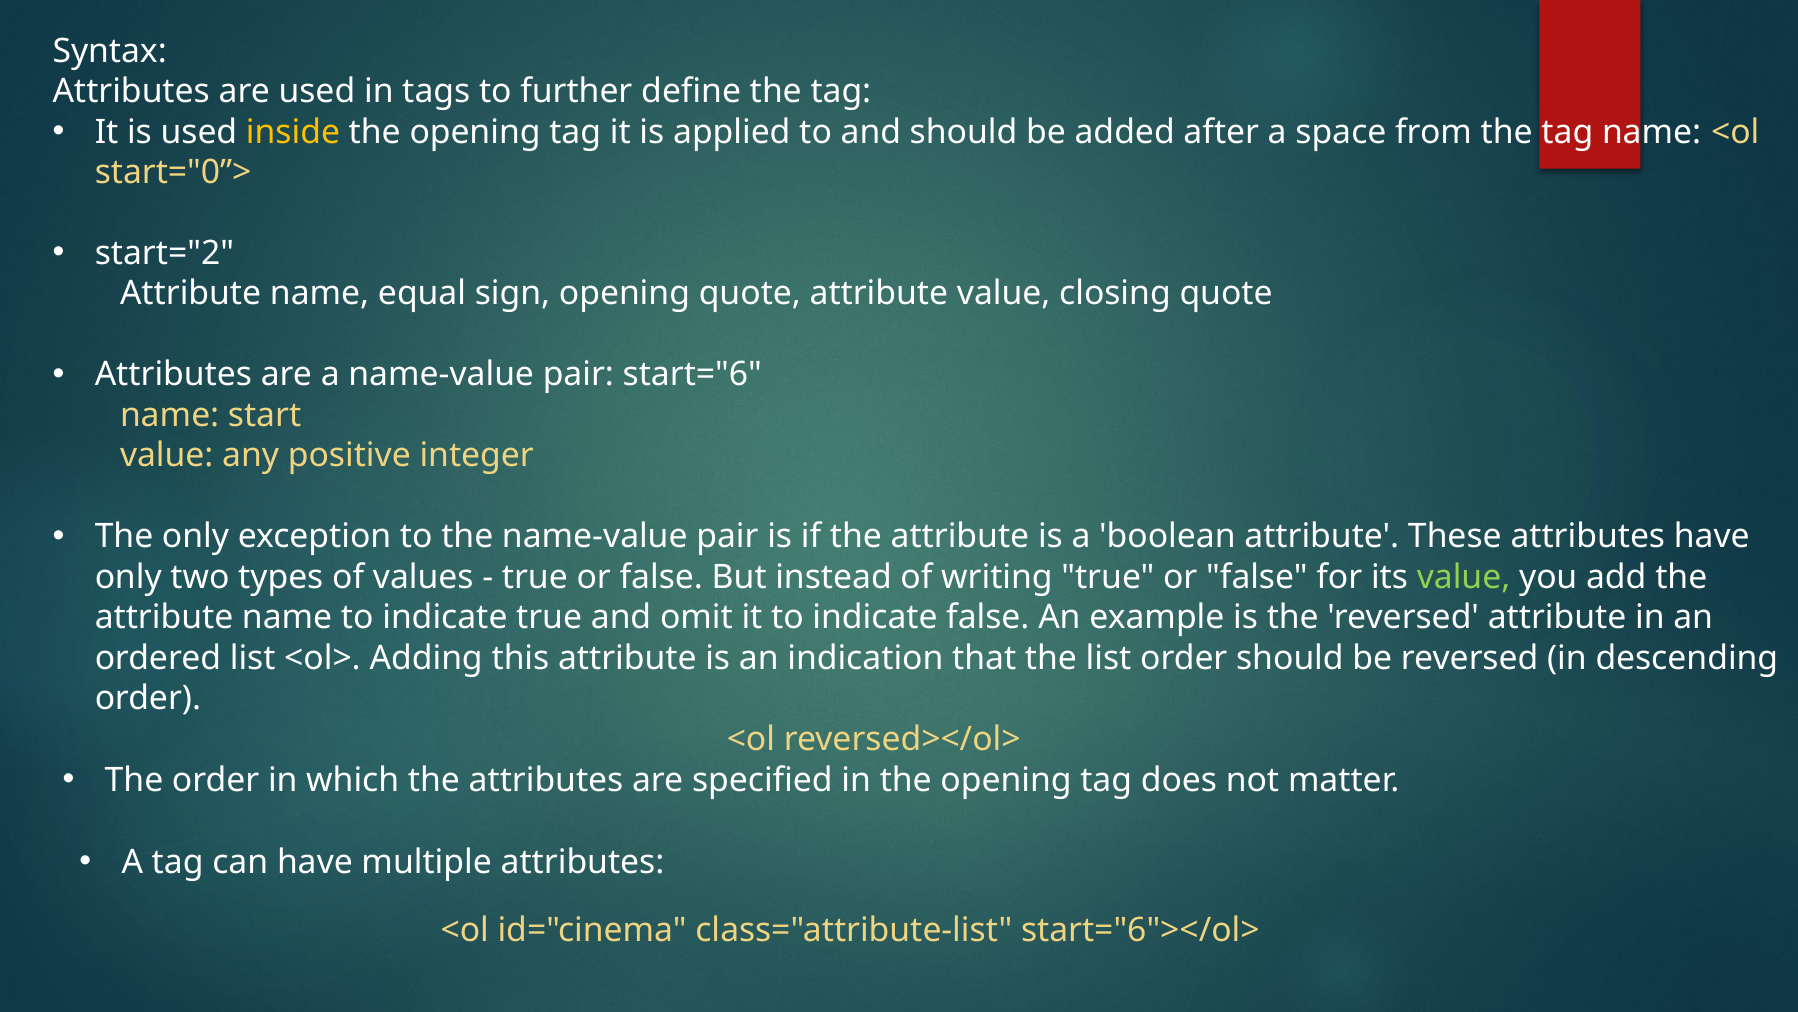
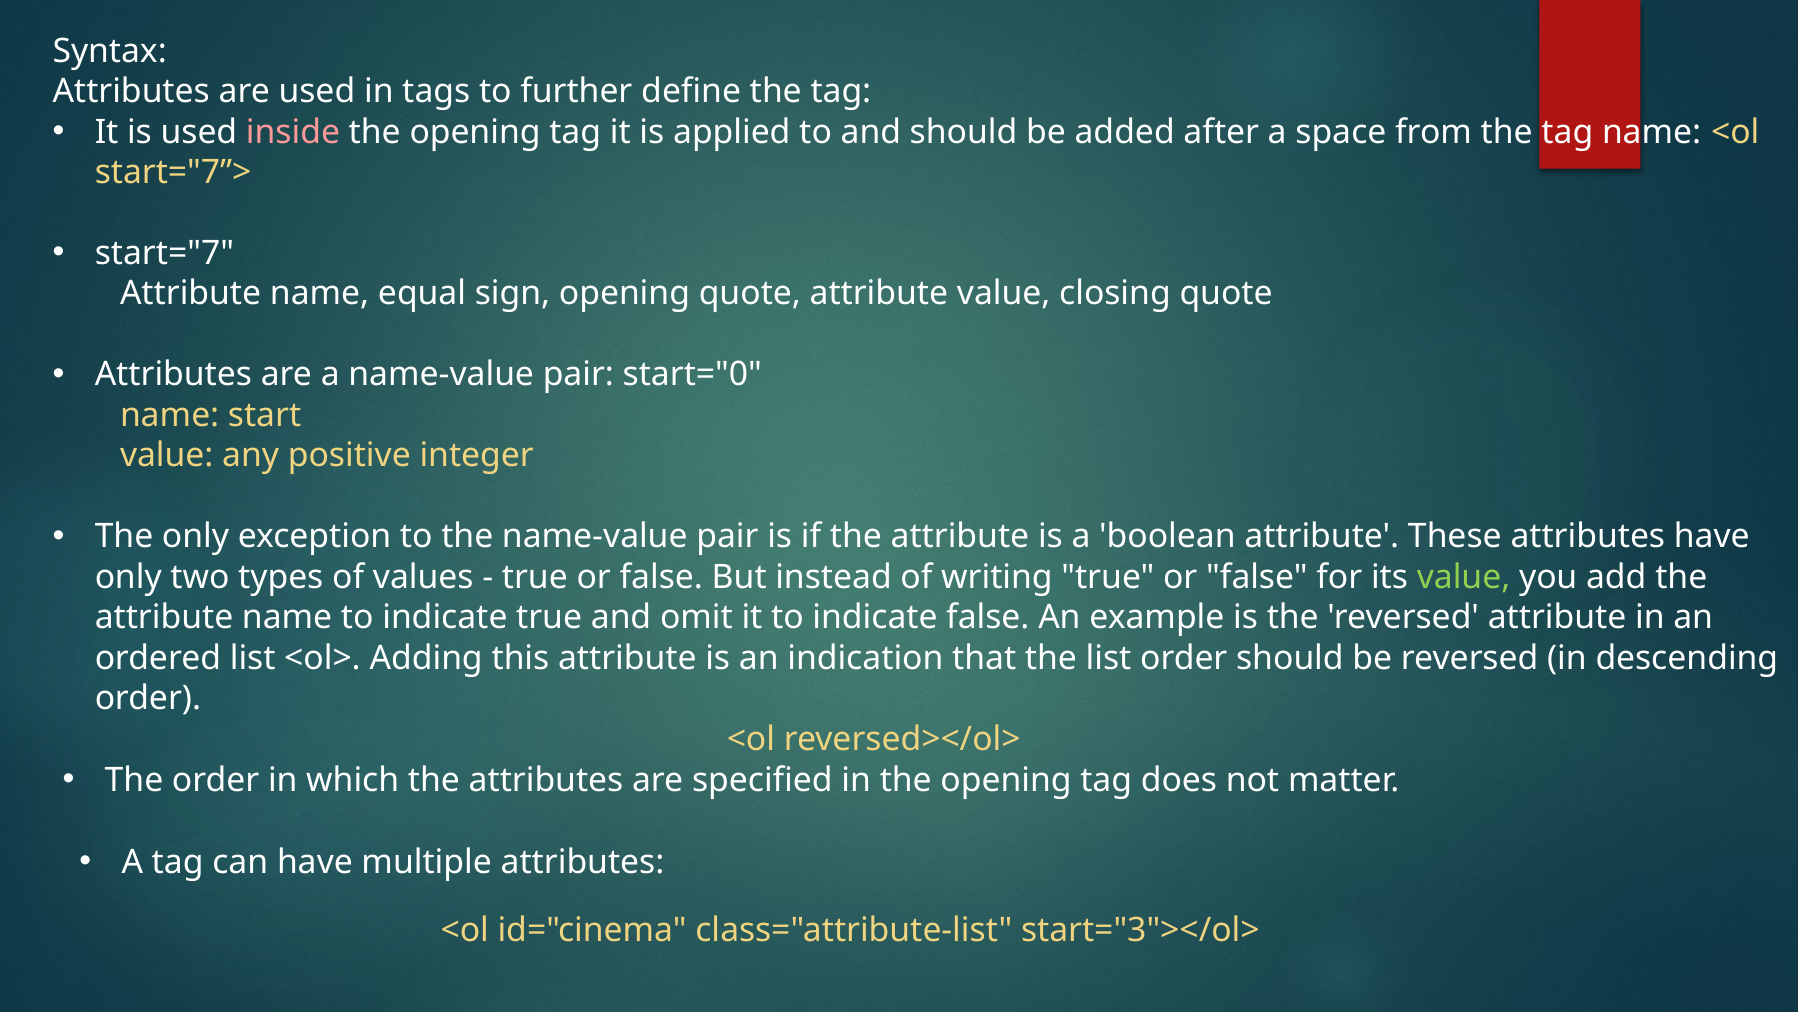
inside colour: yellow -> pink (293, 132)
start="0”>: start="0”> -> start="7”> (173, 172)
start="2: start="2 -> start="7 (164, 253)
start="6: start="6 -> start="0 (692, 375)
start="6"></ol>: start="6"></ol> -> start="3"></ol> (1140, 930)
